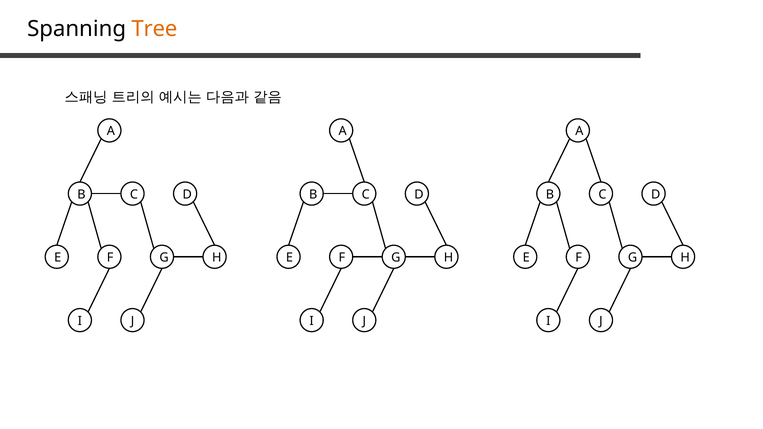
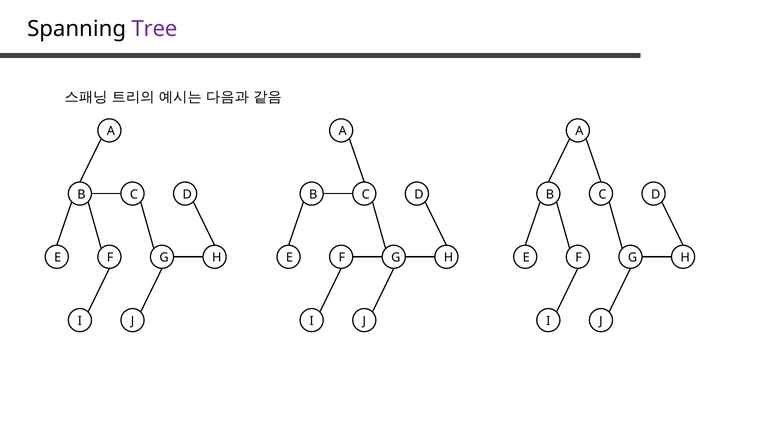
Tree colour: orange -> purple (154, 29)
